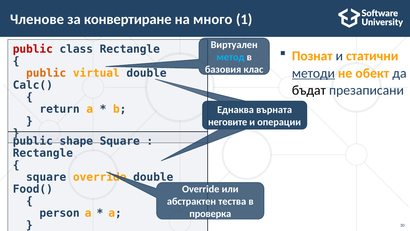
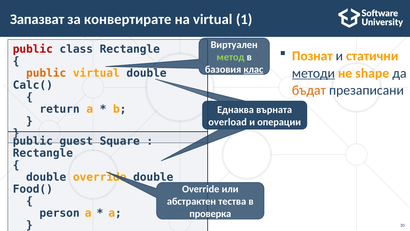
Членове: Членове -> Запазват (37, 19)
конвертиране: конвертиране -> конвертирате (128, 19)
на много: много -> virtual (213, 19)
метод colour: light blue -> light green (230, 57)
клас underline: none -> present (253, 69)
обект: обект -> shape (372, 73)
бъдат colour: black -> orange (309, 90)
неговите: неговите -> overload (228, 122)
shape: shape -> guest (76, 141)
square: square -> double (46, 177)
